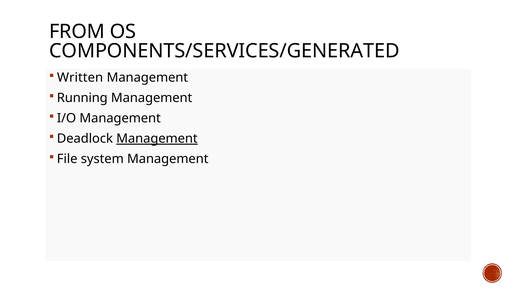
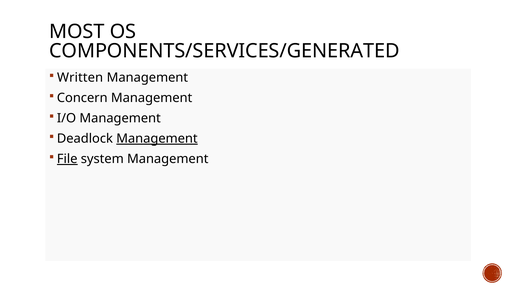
FROM: FROM -> MOST (77, 32)
Running: Running -> Concern (82, 98)
File underline: none -> present (67, 159)
